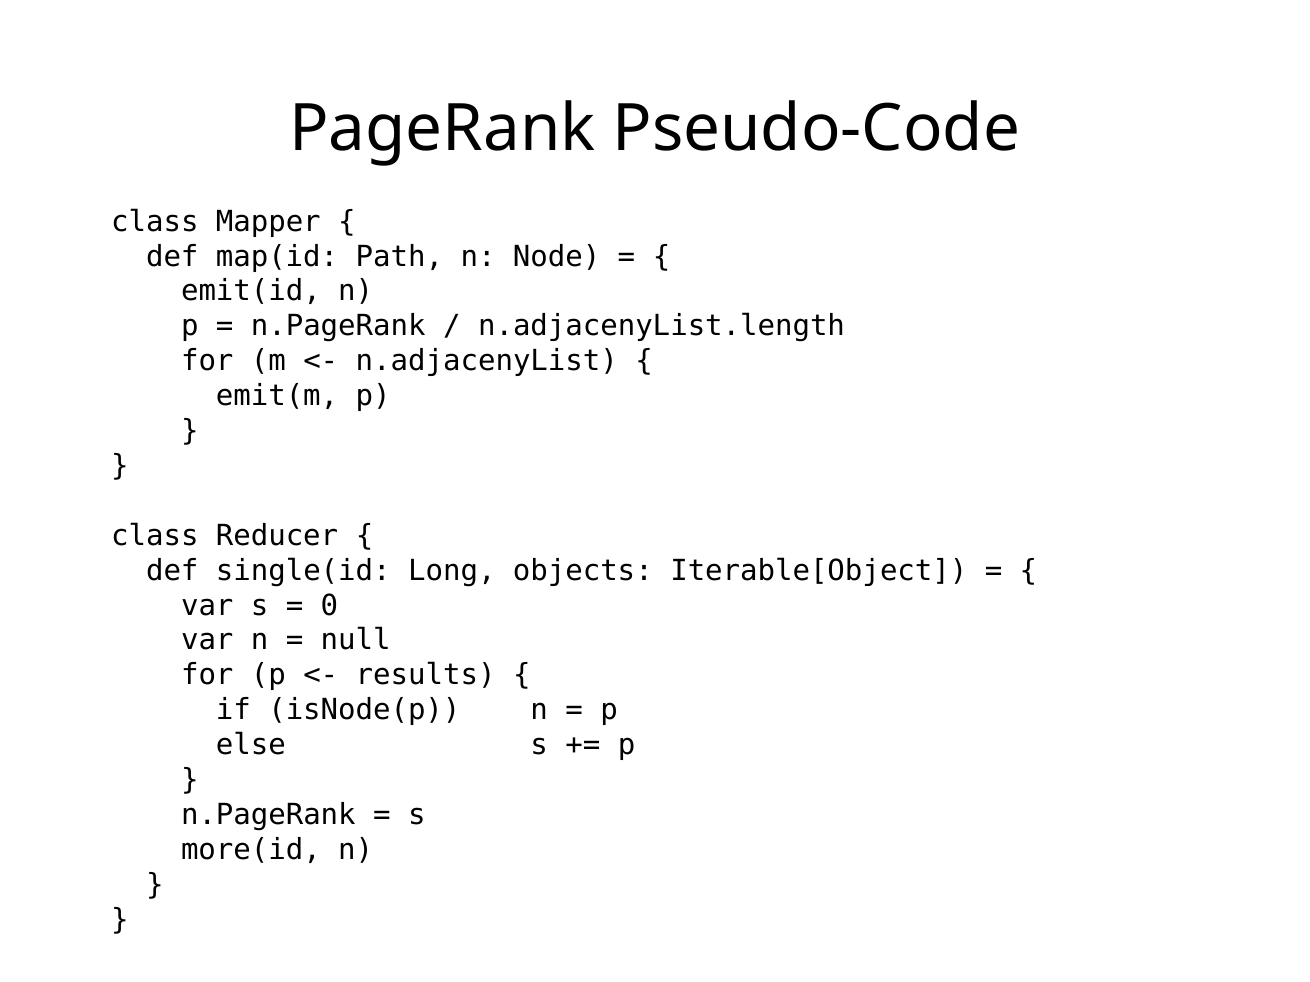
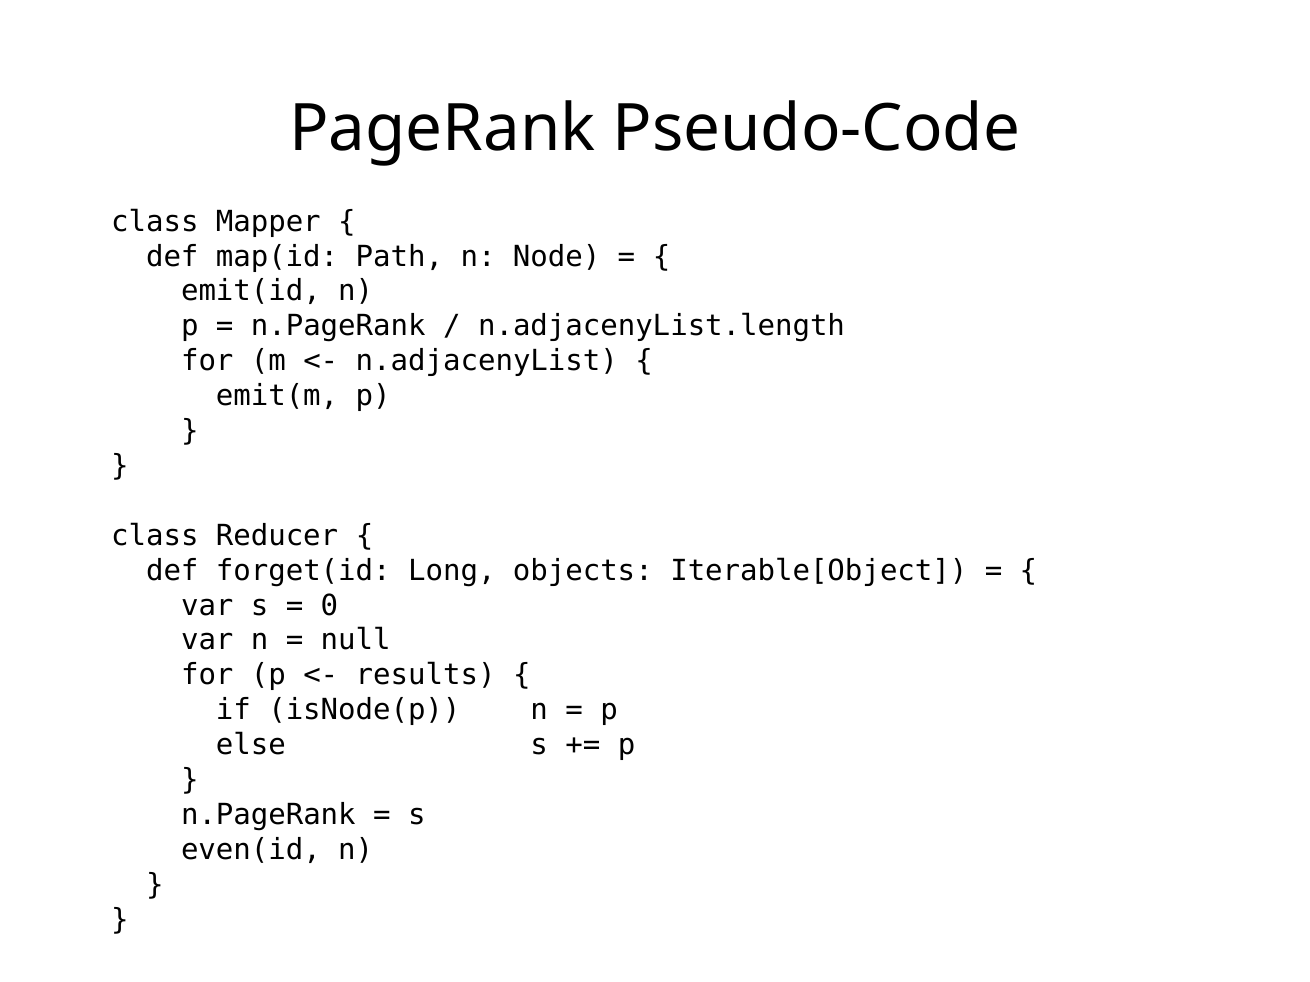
single(id: single(id -> forget(id (303, 571)
more(id: more(id -> even(id (251, 850)
